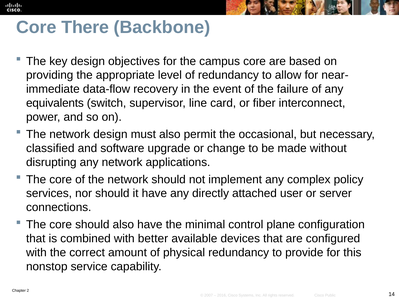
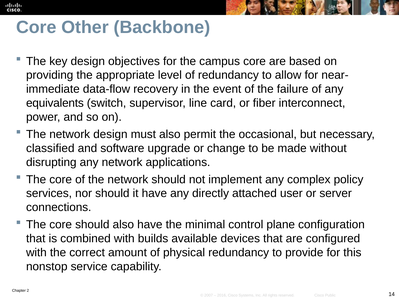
There: There -> Other (85, 27)
better: better -> builds (153, 239)
